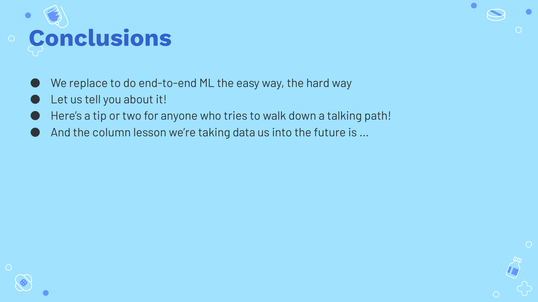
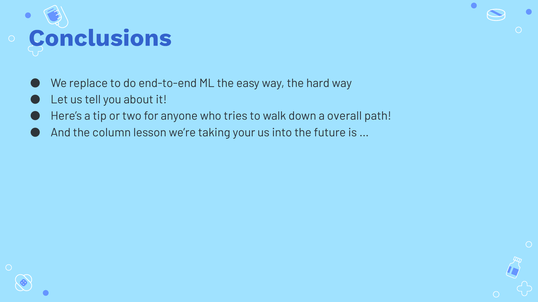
talking: talking -> overall (344, 116)
data: data -> your (244, 133)
